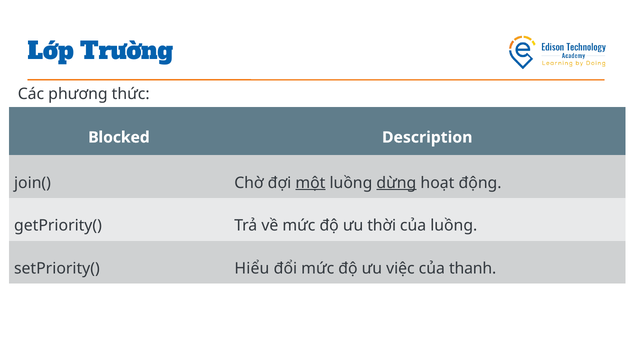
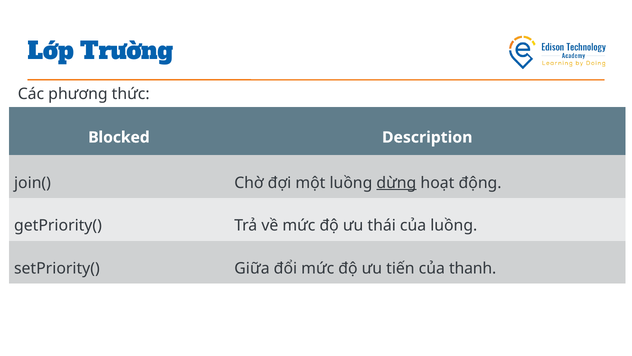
một underline: present -> none (310, 183)
thời: thời -> thái (382, 225)
Hiểu: Hiểu -> Giữa (252, 268)
việc: việc -> tiến (400, 268)
